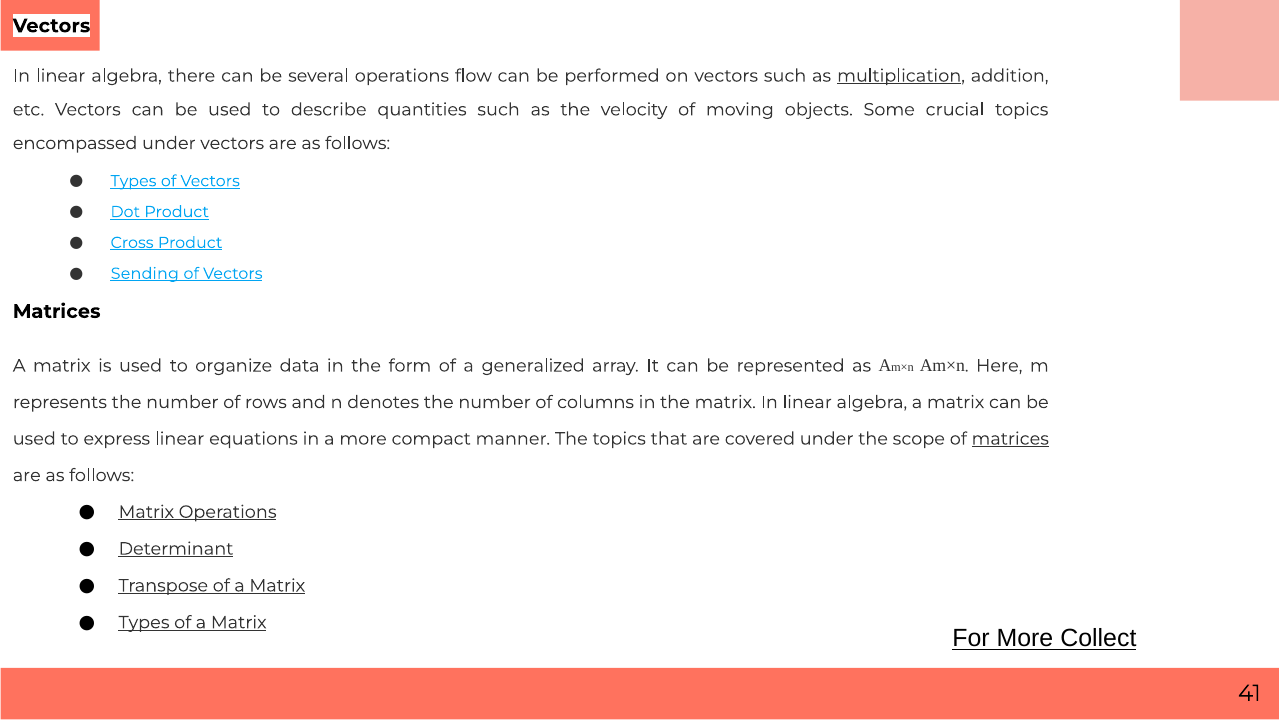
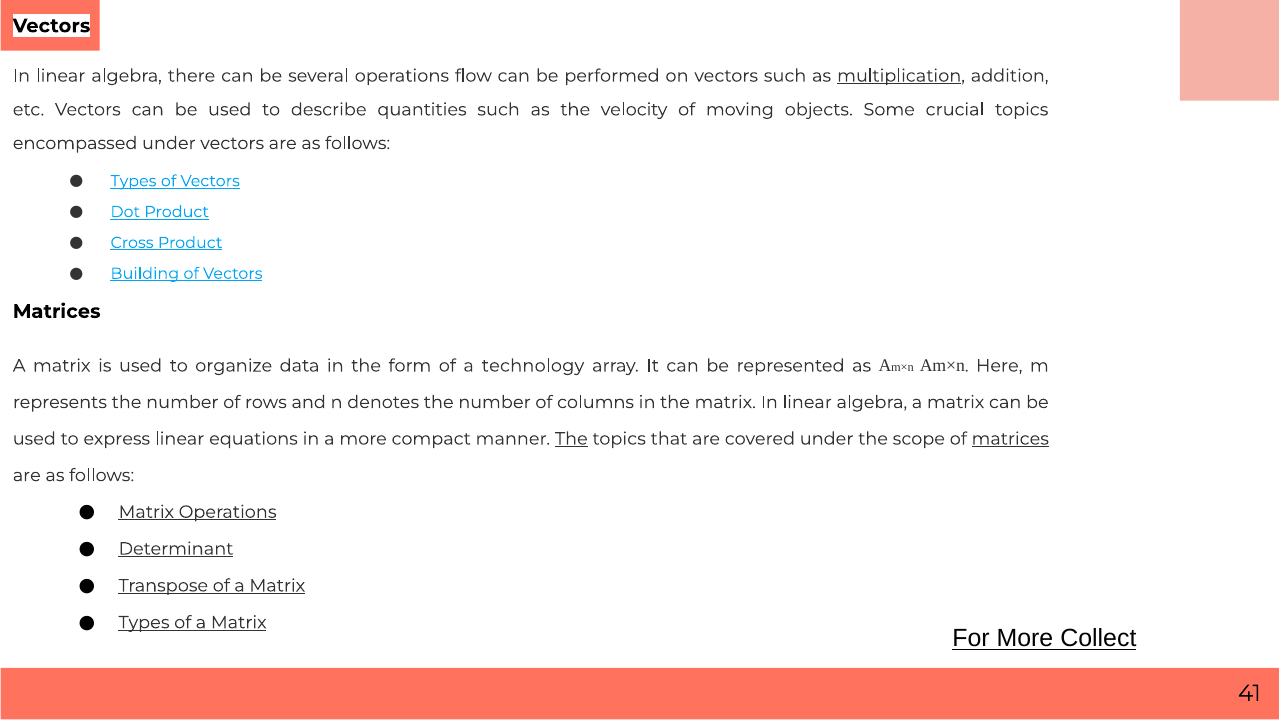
Sending: Sending -> Building (145, 273)
generalized: generalized -> technology (533, 365)
The underline: none -> present (571, 438)
